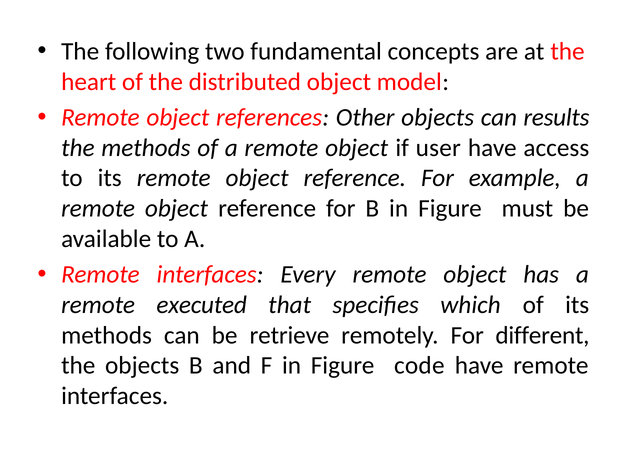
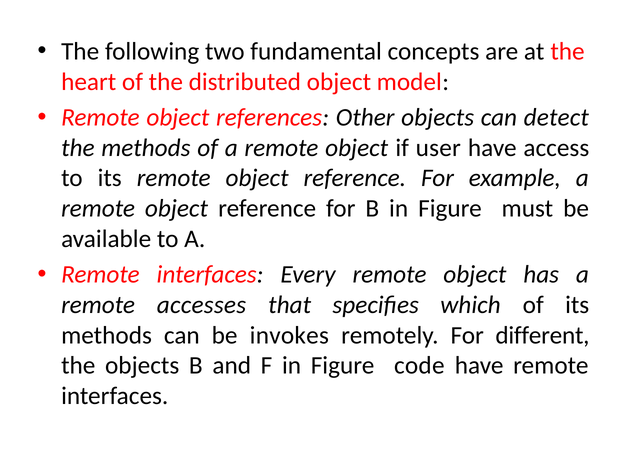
results: results -> detect (556, 118)
executed: executed -> accesses (201, 305)
retrieve: retrieve -> invokes (289, 335)
